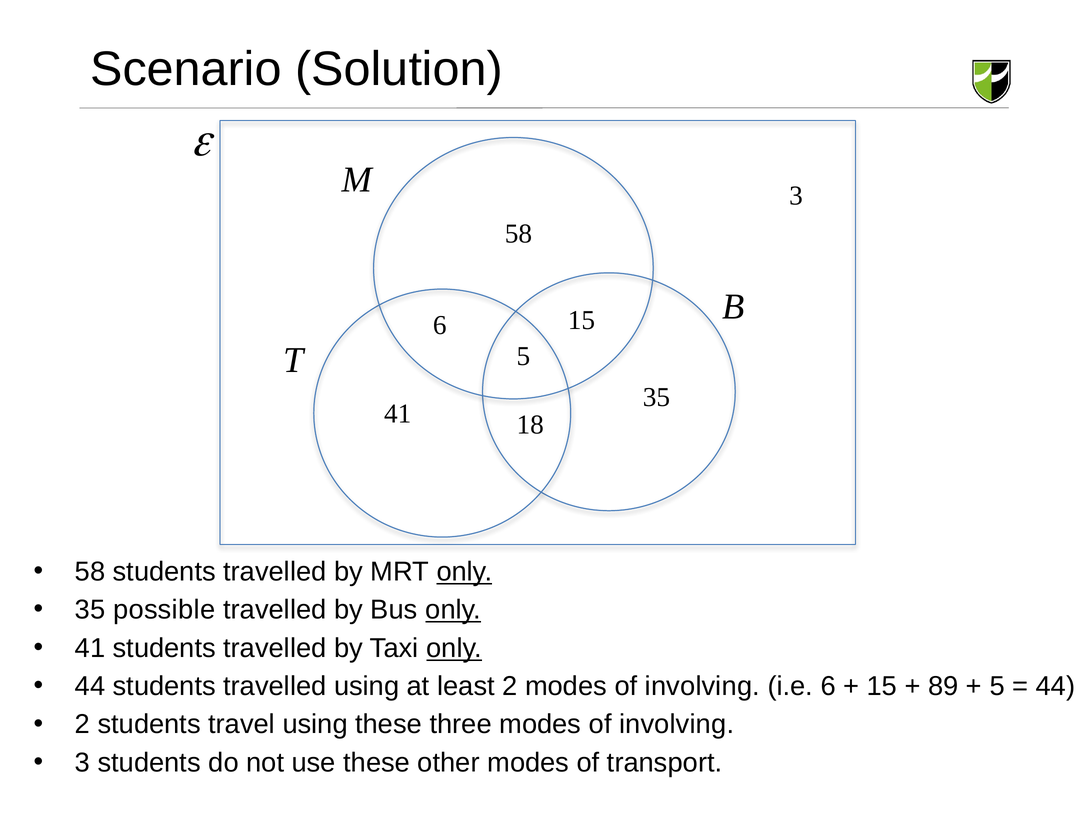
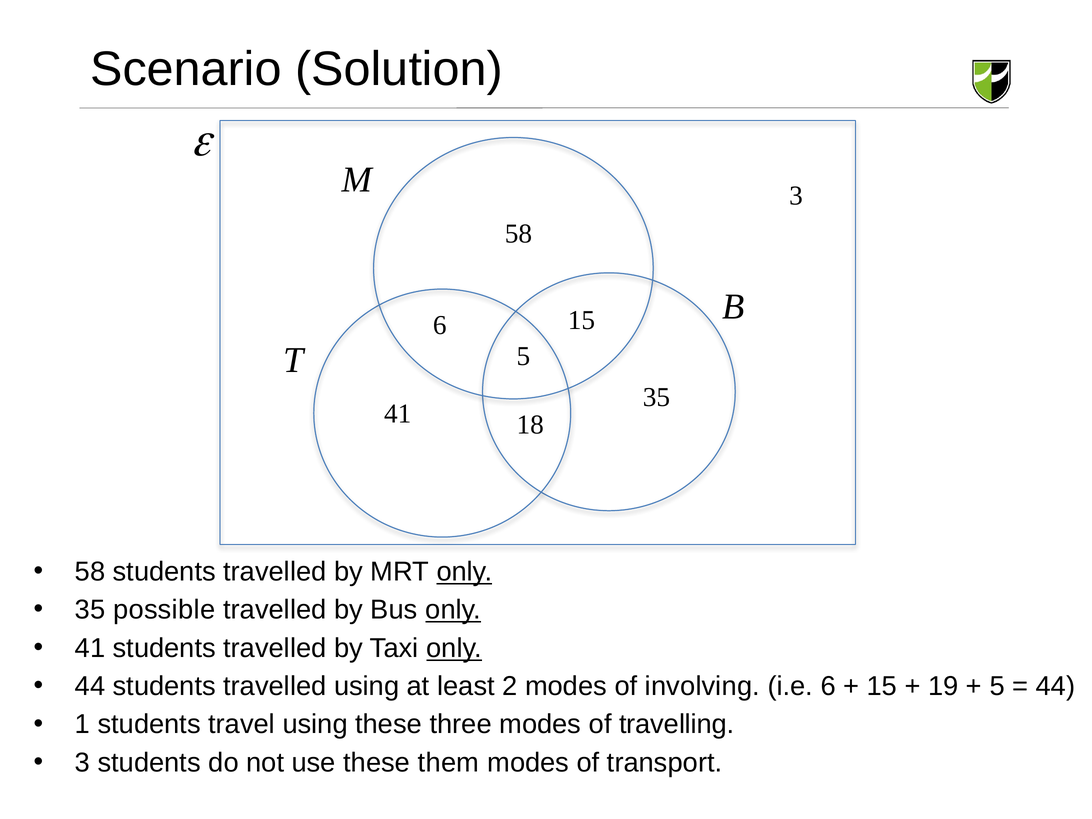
89: 89 -> 19 (943, 686)
2: 2 -> 1 (83, 724)
three modes of involving: involving -> travelling (677, 724)
other: other -> them (448, 763)
